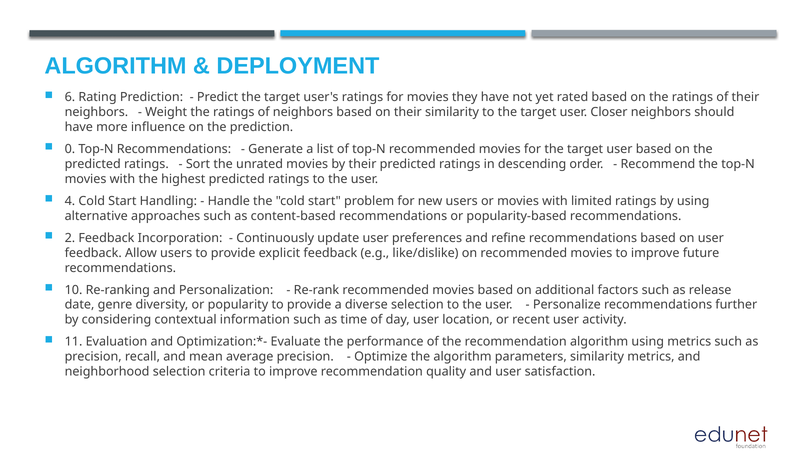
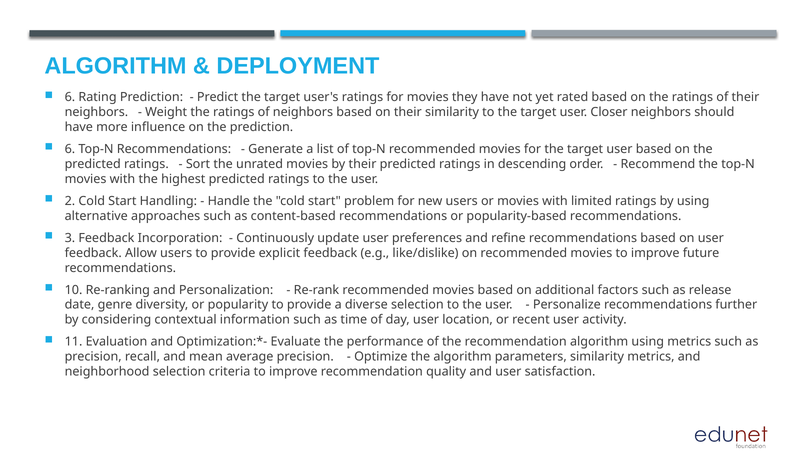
0: 0 -> 6 (70, 149)
4: 4 -> 2 (70, 201)
2: 2 -> 3 (70, 238)
